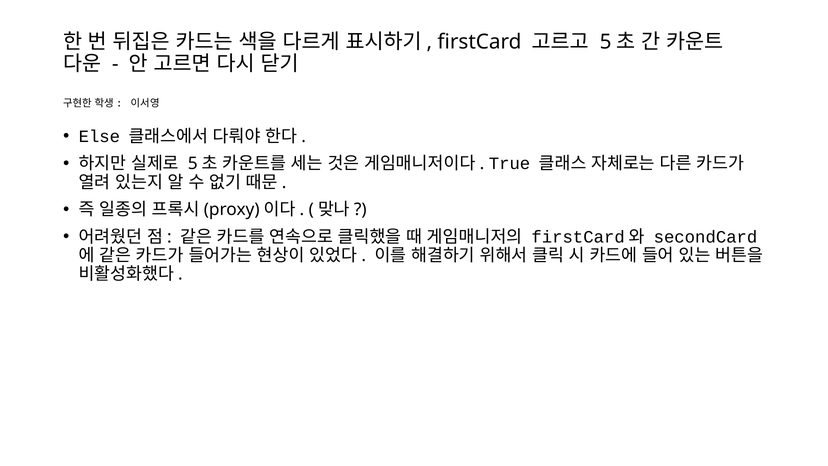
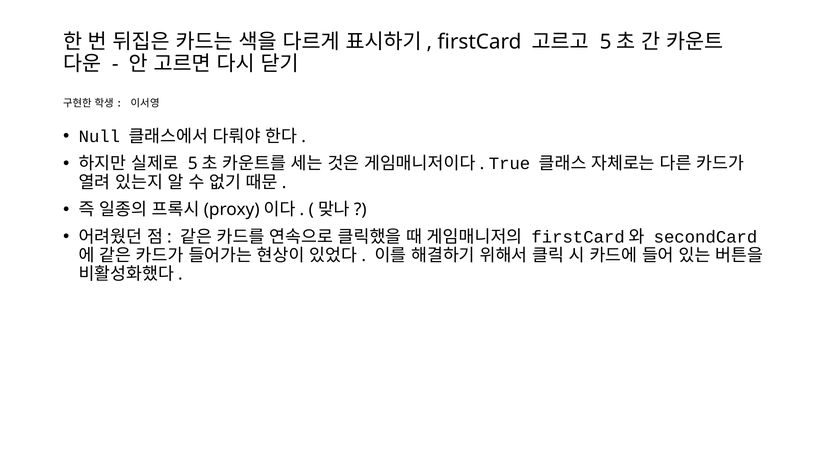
Else: Else -> Null (99, 136)
